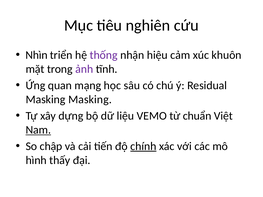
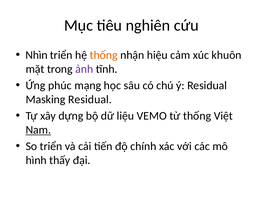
thống colour: purple -> orange (104, 55)
quan: quan -> phúc (60, 86)
Masking Masking: Masking -> Residual (90, 100)
từ chuẩn: chuẩn -> thống (197, 116)
So chập: chập -> triển (51, 146)
chính underline: present -> none (143, 146)
